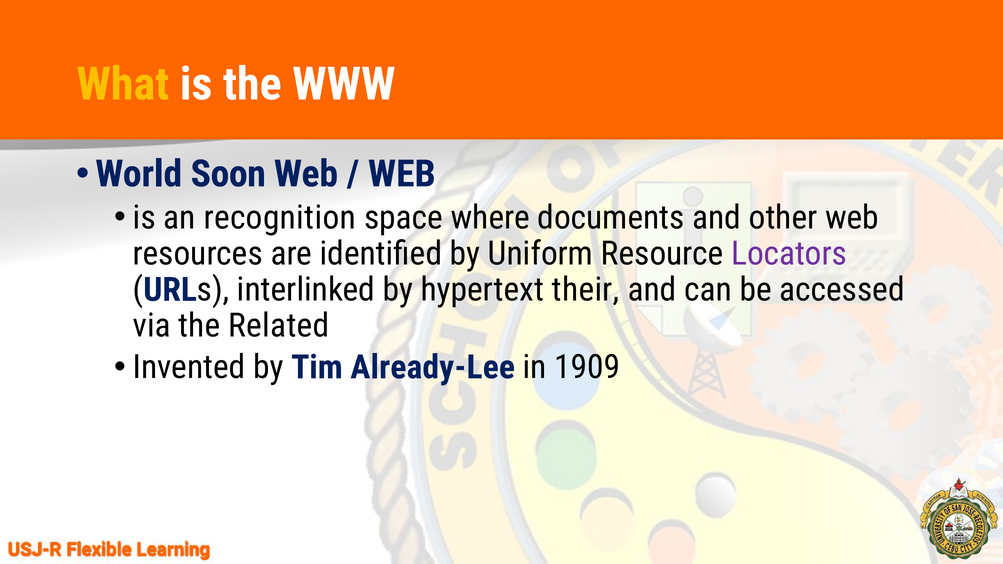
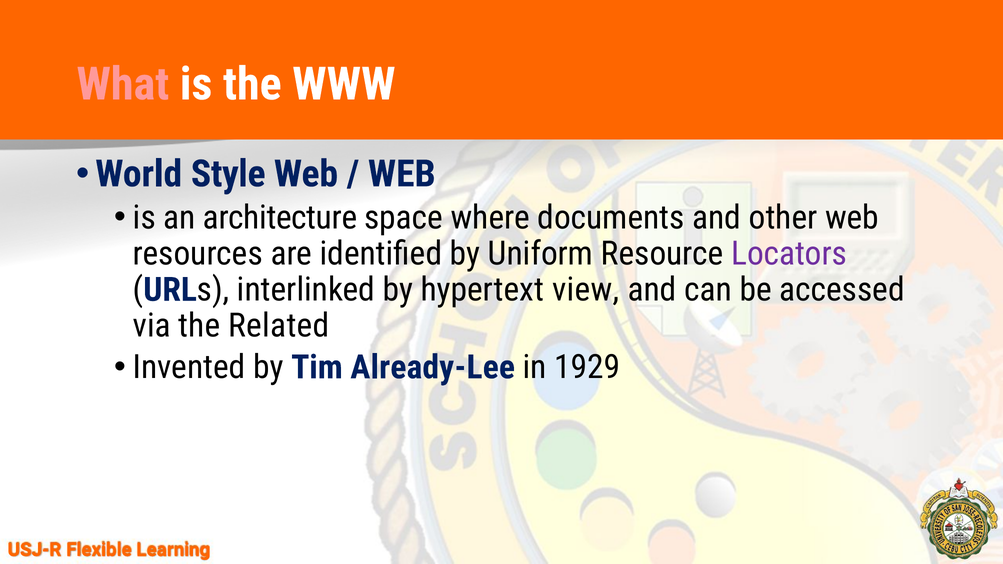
What colour: yellow -> pink (123, 84)
Soon: Soon -> Style (228, 174)
recognition: recognition -> architecture (280, 218)
their: their -> view (586, 290)
1909: 1909 -> 1929 (587, 367)
